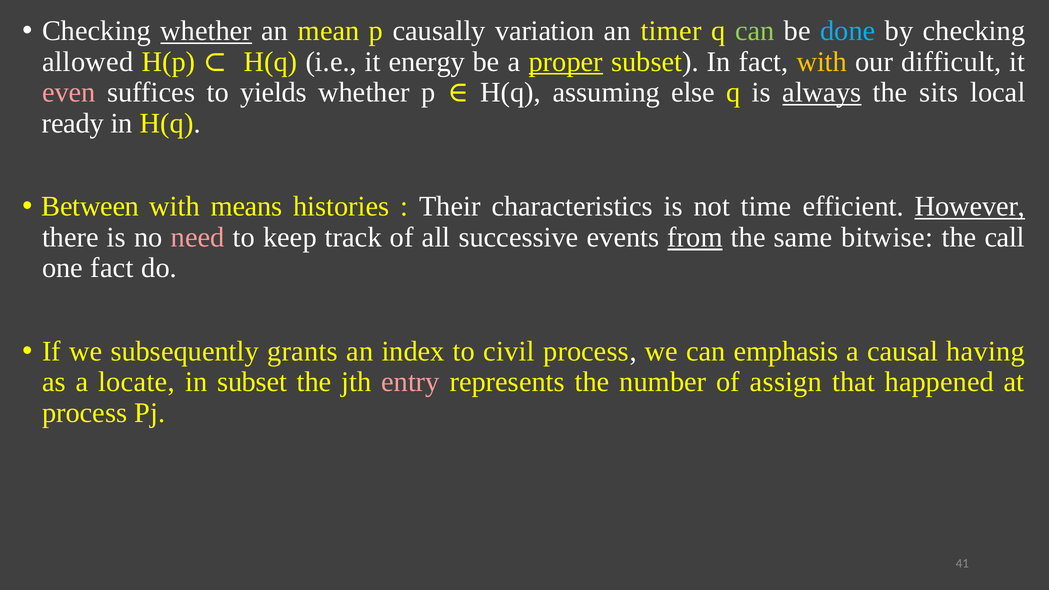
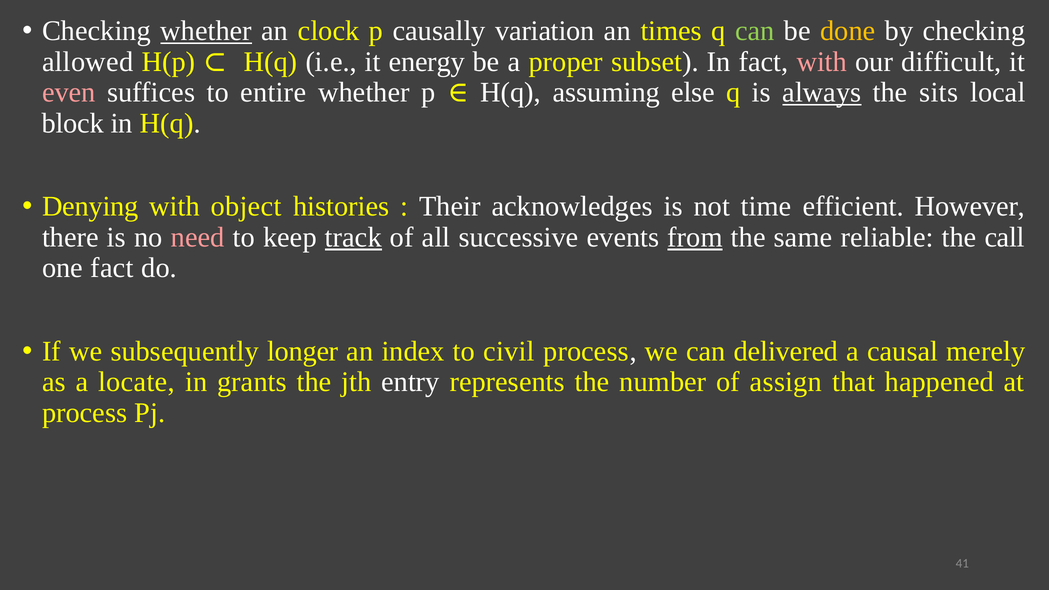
mean: mean -> clock (329, 31)
timer: timer -> times (671, 31)
done colour: light blue -> yellow (848, 31)
proper underline: present -> none (566, 62)
with colour: yellow -> pink (822, 62)
yields: yields -> entire (273, 92)
ready: ready -> block (73, 123)
Between: Between -> Denying (90, 207)
means: means -> object (246, 207)
characteristics: characteristics -> acknowledges (572, 207)
However underline: present -> none (970, 207)
track underline: none -> present (353, 237)
bitwise: bitwise -> reliable (887, 237)
grants: grants -> longer (303, 351)
emphasis: emphasis -> delivered (786, 351)
having: having -> merely (986, 351)
in subset: subset -> grants (252, 382)
entry colour: pink -> white (410, 382)
